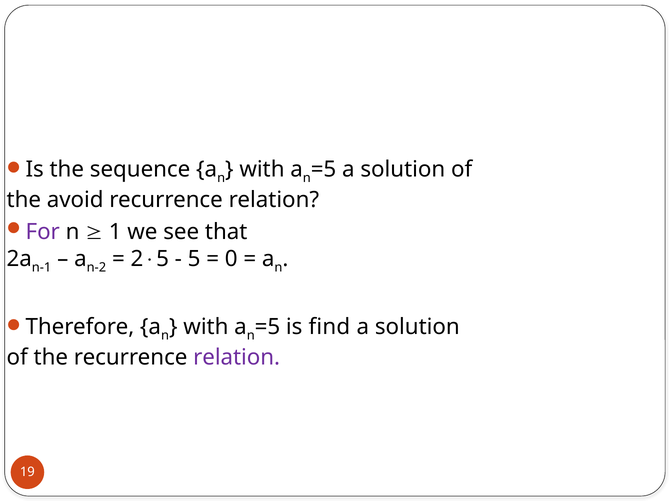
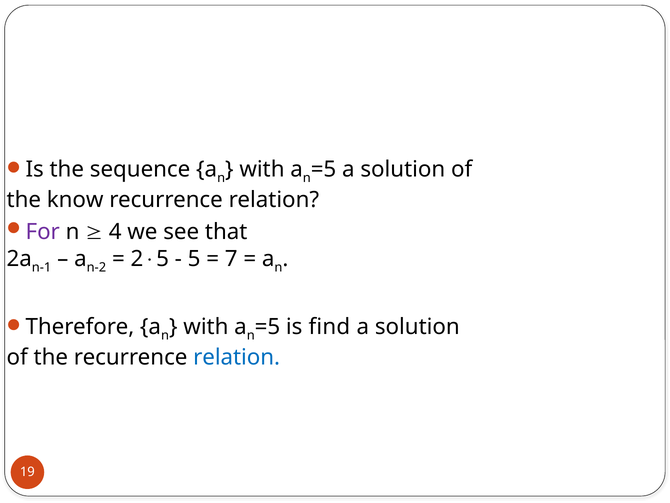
avoid: avoid -> know (75, 200)
1: 1 -> 4 (115, 232)
0: 0 -> 7 (231, 259)
relation colour: purple -> blue (237, 357)
